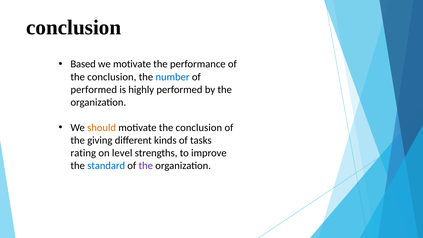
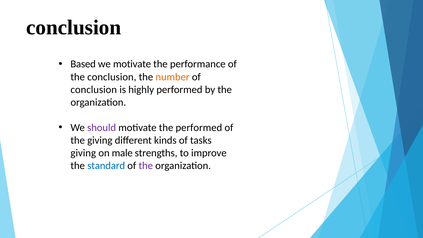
number colour: blue -> orange (173, 77)
performed: performed -> conclusion (94, 90)
should colour: orange -> purple (102, 128)
motivate the conclusion: conclusion -> performed (199, 128)
rating: rating -> giving (83, 153)
level: level -> male (122, 153)
